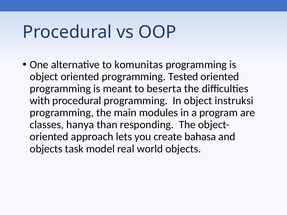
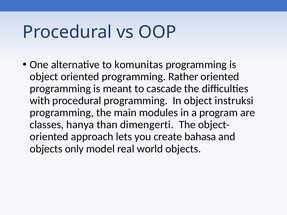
Tested: Tested -> Rather (183, 77)
beserta: beserta -> cascade (164, 89)
responding: responding -> dimengerti (147, 125)
task: task -> only (74, 149)
